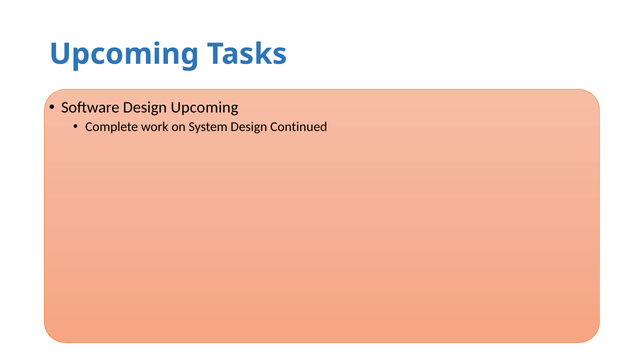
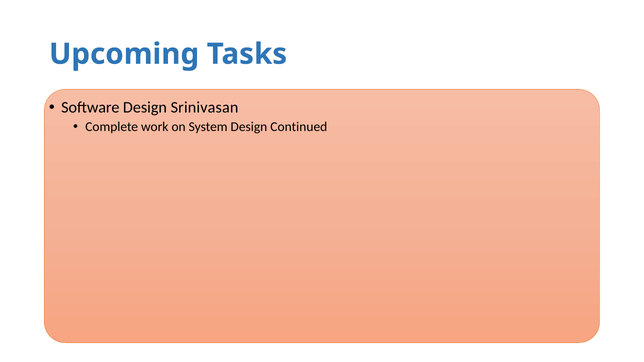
Design Upcoming: Upcoming -> Srinivasan (205, 107)
